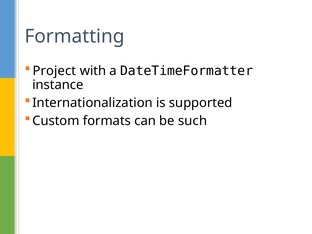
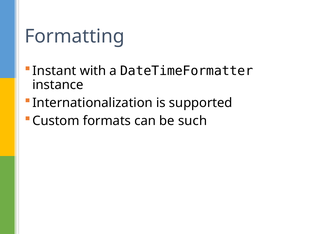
Project: Project -> Instant (54, 71)
